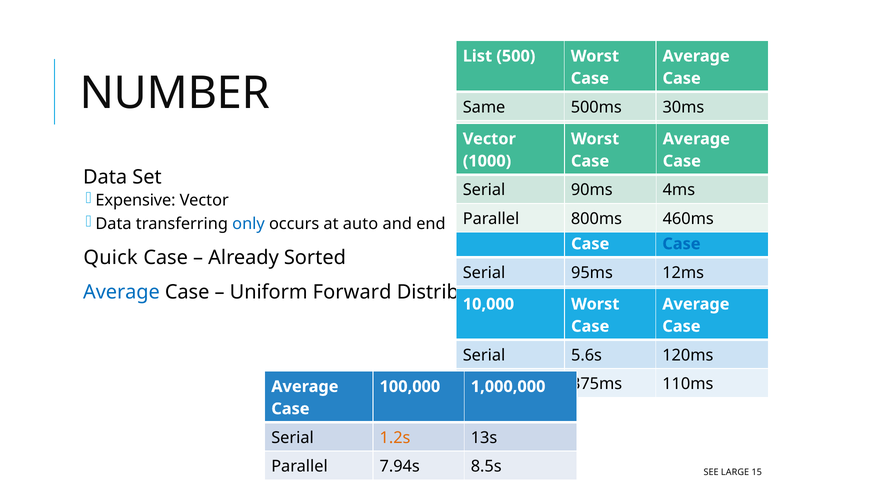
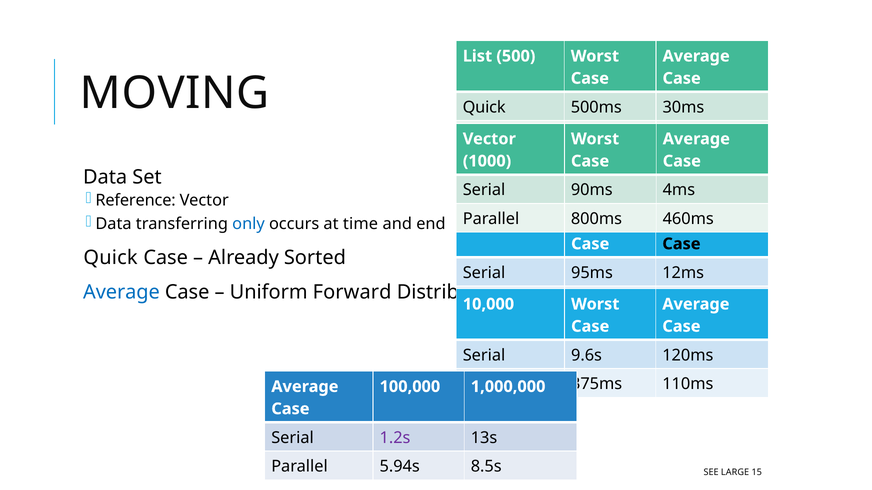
NUMBER: NUMBER -> MOVING (175, 94)
Same: Same -> Quick (484, 107)
Expensive: Expensive -> Reference (136, 201)
auto: auto -> time (361, 224)
Case colour: blue -> black (681, 244)
5.6s: 5.6s -> 9.6s (587, 355)
1.2s colour: orange -> purple (395, 438)
7.94s: 7.94s -> 5.94s (400, 467)
